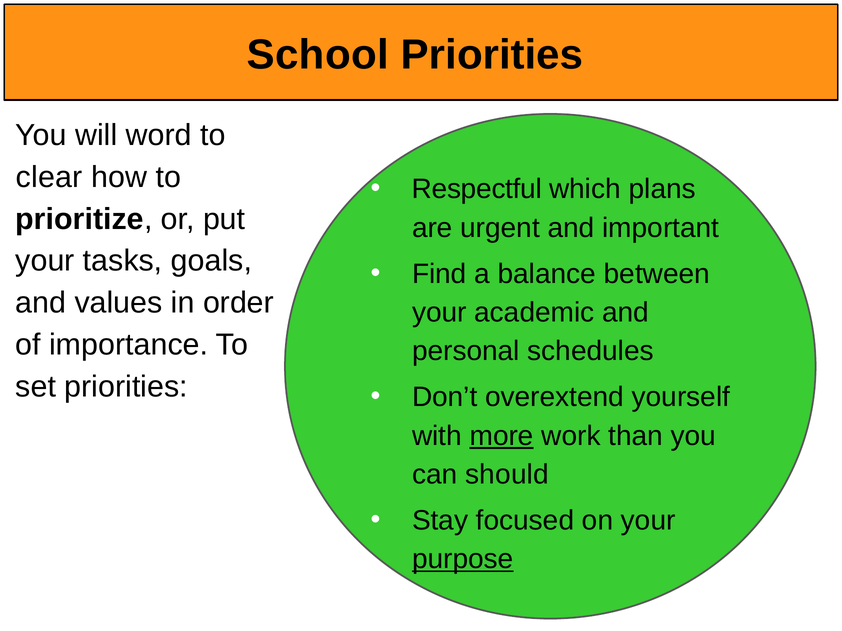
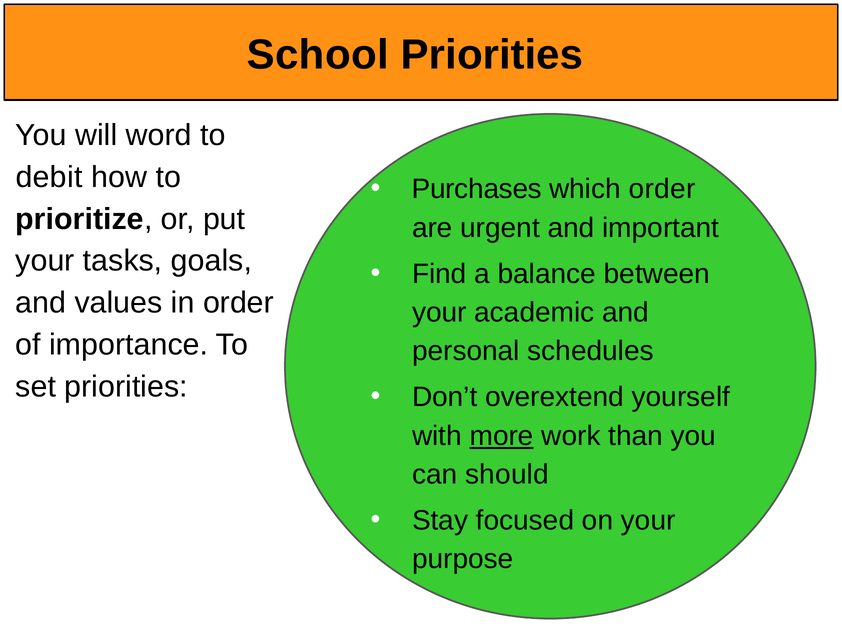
clear: clear -> debit (49, 177)
Respectful: Respectful -> Purchases (477, 189)
which plans: plans -> order (662, 189)
purpose underline: present -> none (463, 560)
